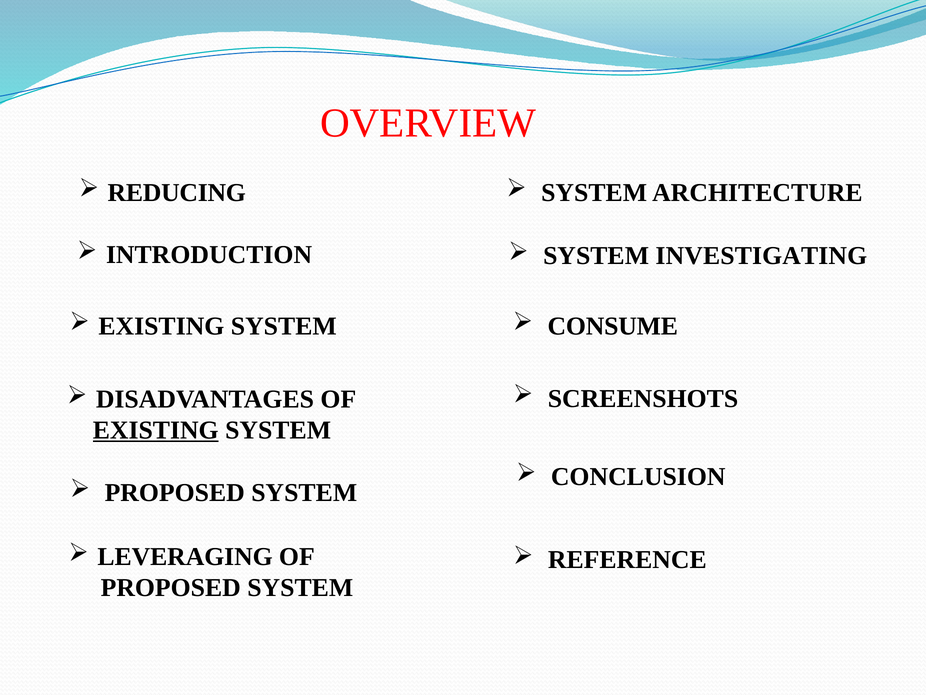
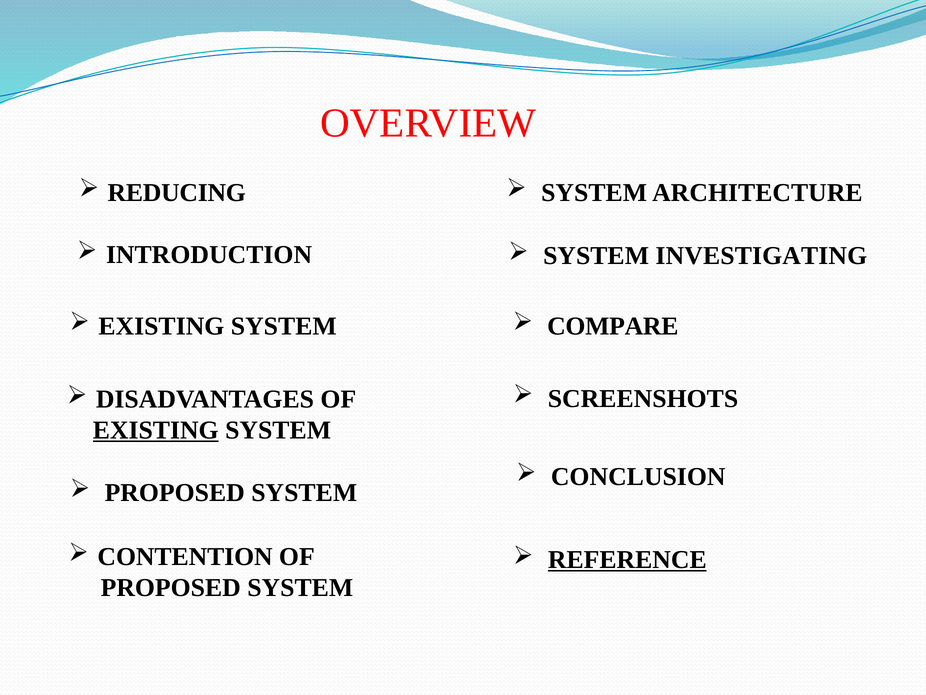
CONSUME: CONSUME -> COMPARE (613, 326)
LEVERAGING: LEVERAGING -> CONTENTION (185, 556)
REFERENCE underline: none -> present (627, 559)
